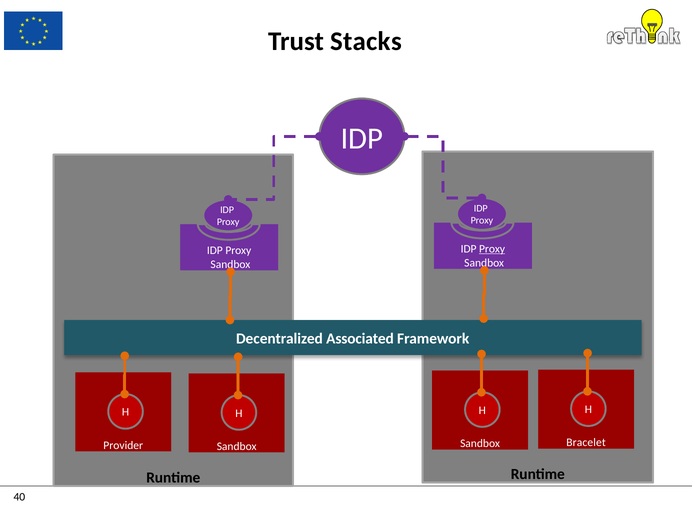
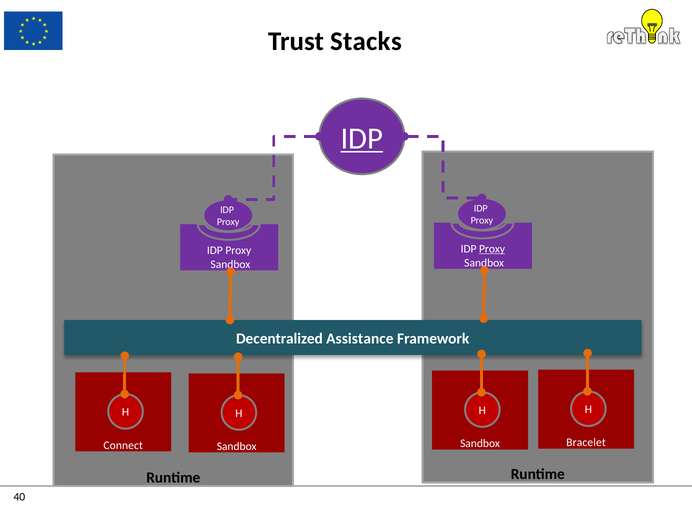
IDP underline: none -> present (362, 138)
Associated: Associated -> Assistance (360, 339)
Provider: Provider -> Connect (123, 445)
